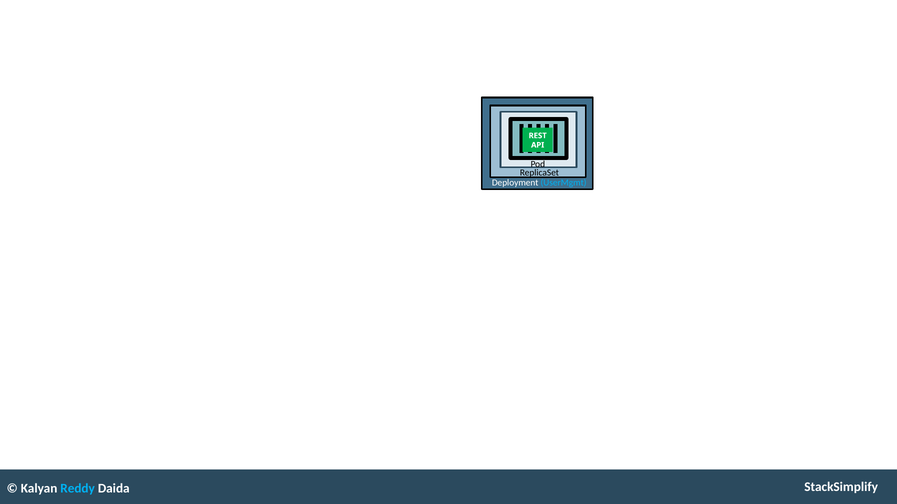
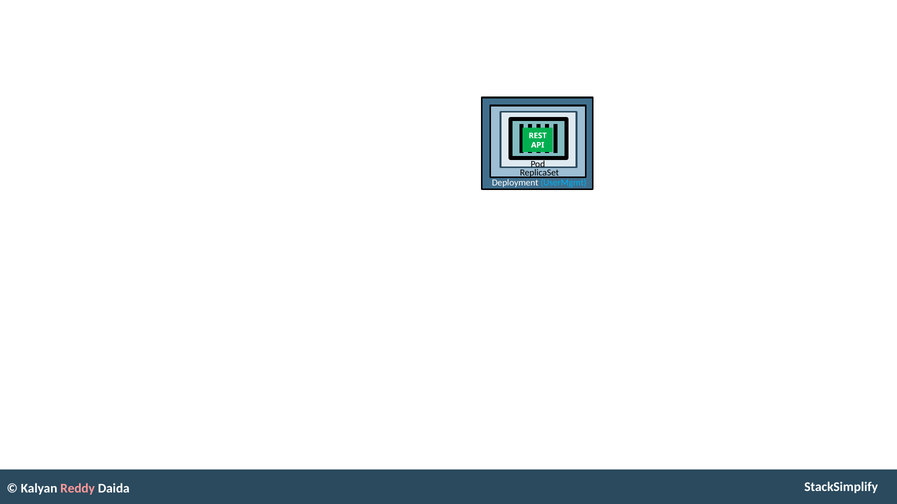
Reddy colour: light blue -> pink (78, 489)
